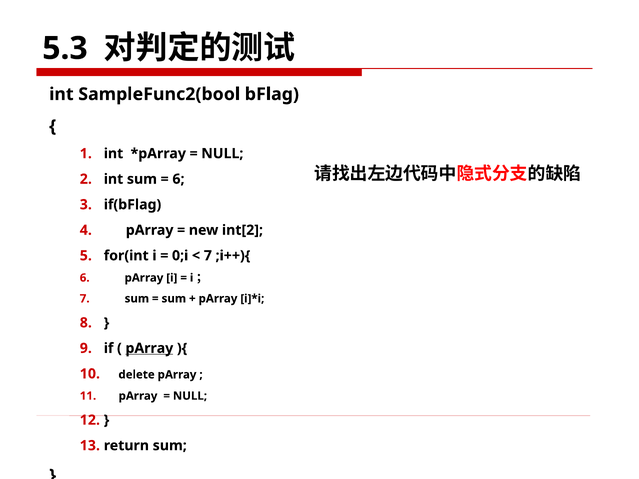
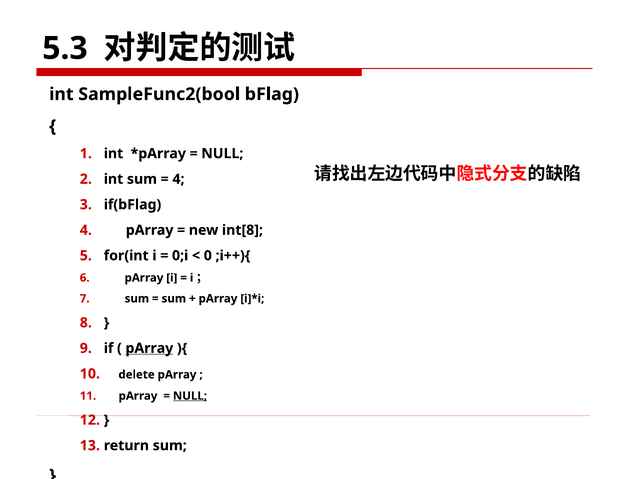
6: 6 -> 4 (178, 179)
int[2: int[2 -> int[8 (242, 230)
7: 7 -> 0 (208, 256)
NULL underline: none -> present (190, 396)
